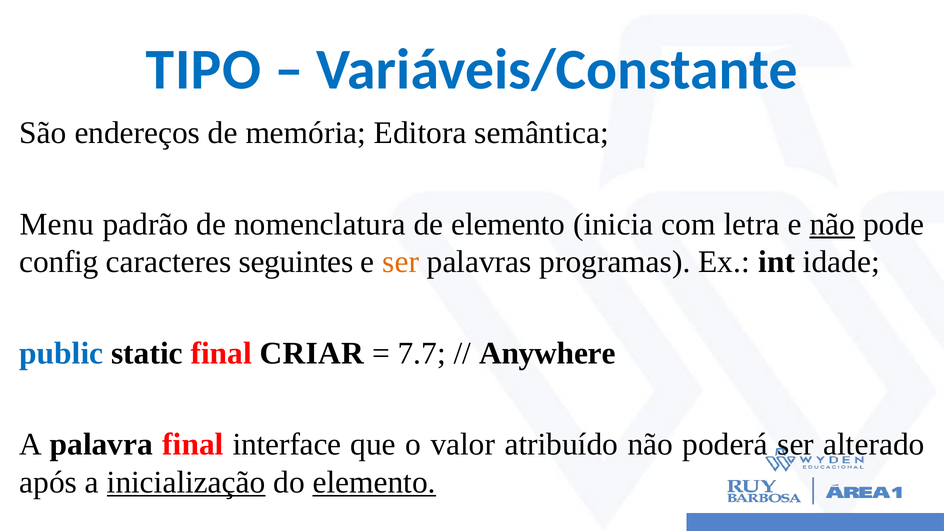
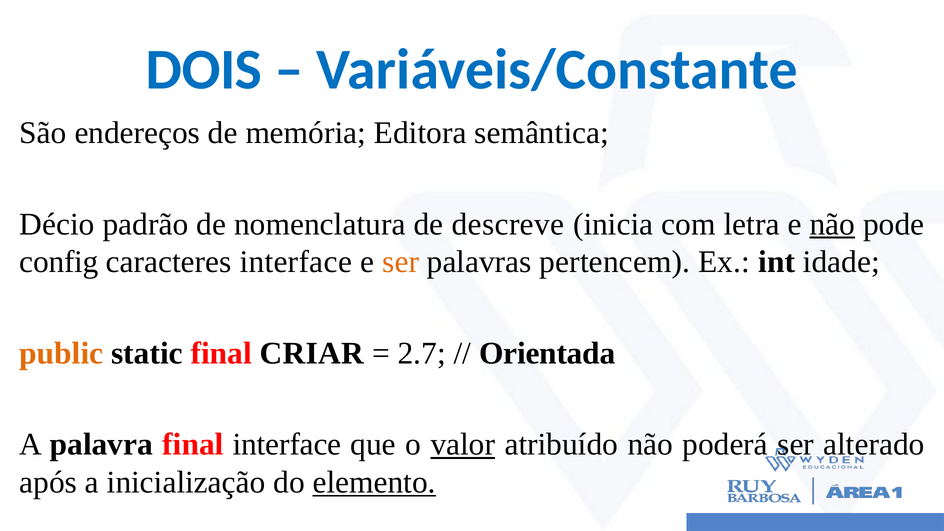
TIPO: TIPO -> DOIS (204, 70)
Menu: Menu -> Décio (57, 224)
de elemento: elemento -> descreve (508, 224)
caracteres seguintes: seguintes -> interface (296, 262)
programas: programas -> pertencem (615, 262)
public colour: blue -> orange (61, 353)
7.7: 7.7 -> 2.7 (422, 353)
Anywhere: Anywhere -> Orientada (547, 353)
valor underline: none -> present (463, 444)
inicialização underline: present -> none (186, 482)
